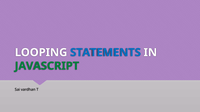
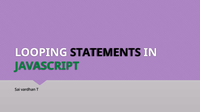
STATEMENTS colour: blue -> black (105, 53)
